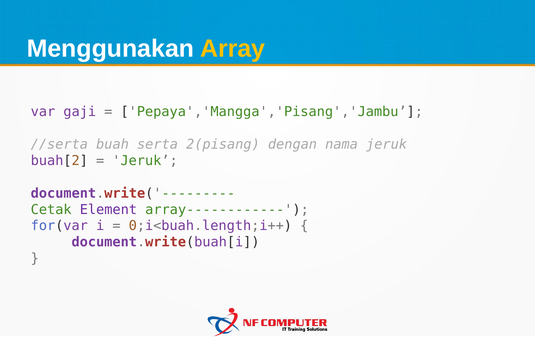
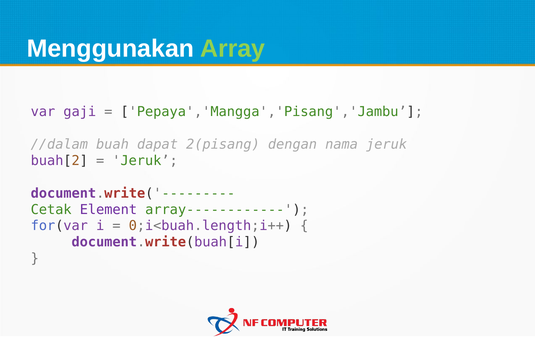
Array colour: yellow -> light green (233, 48)
//serta: //serta -> //dalam (59, 144)
serta: serta -> dapat (157, 144)
